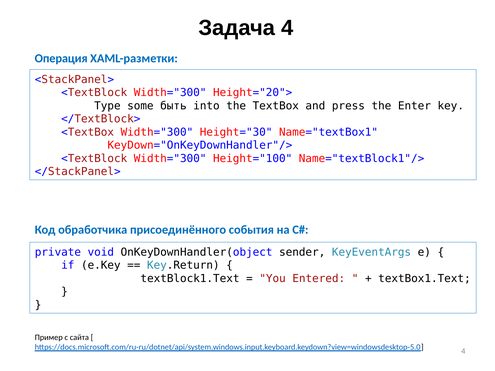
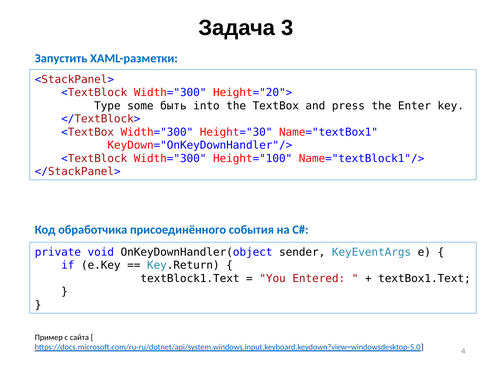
Задача 4: 4 -> 3 (287, 28)
Операция: Операция -> Запустить (61, 58)
